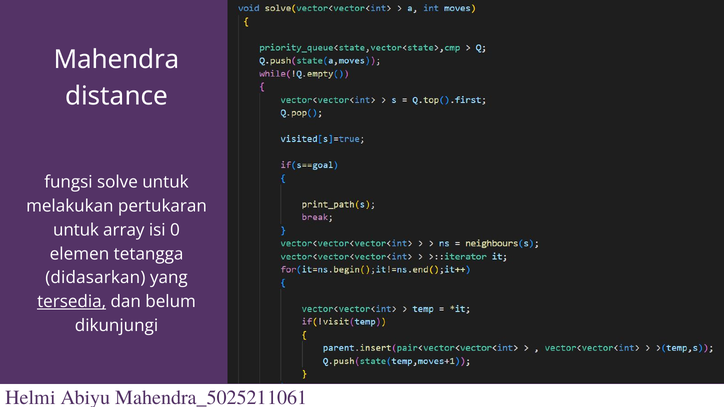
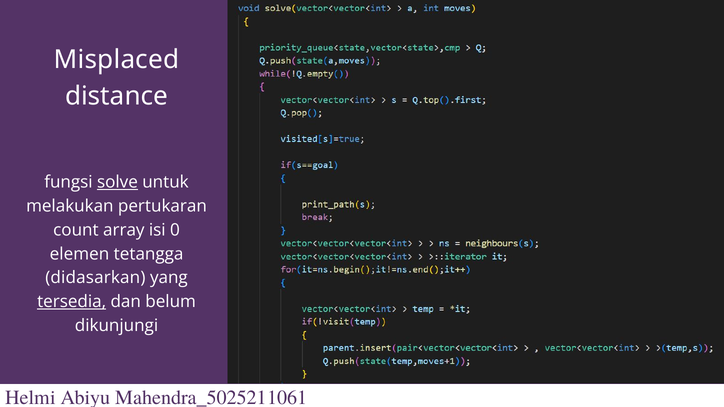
Mahendra: Mahendra -> Misplaced (116, 60)
solve underline: none -> present (117, 182)
untuk: untuk -> count (76, 230)
